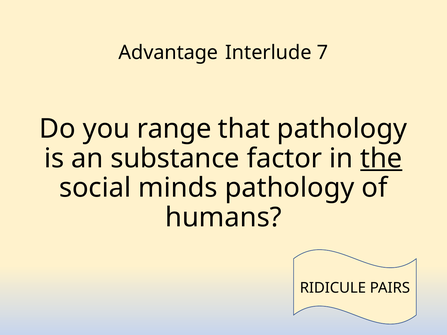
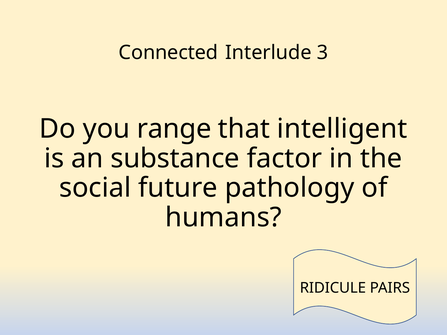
Advantage: Advantage -> Connected (168, 53)
7: 7 -> 3 (323, 53)
that pathology: pathology -> intelligent (342, 129)
the underline: present -> none (381, 159)
minds: minds -> future (178, 188)
